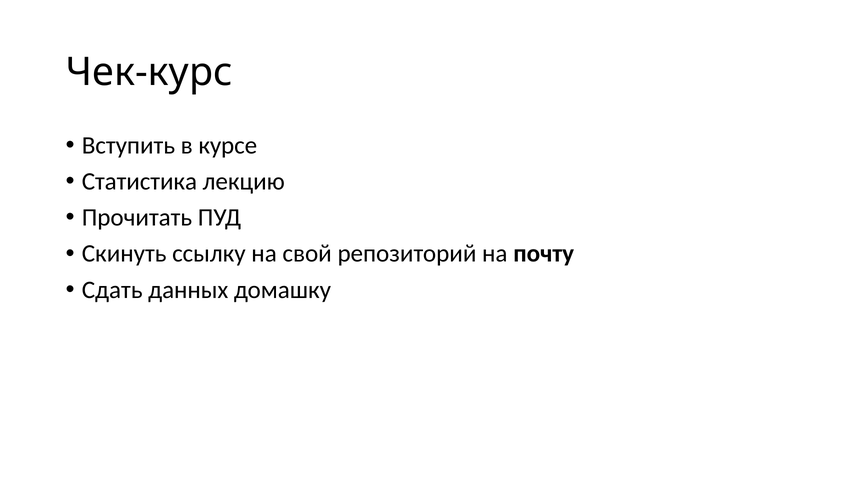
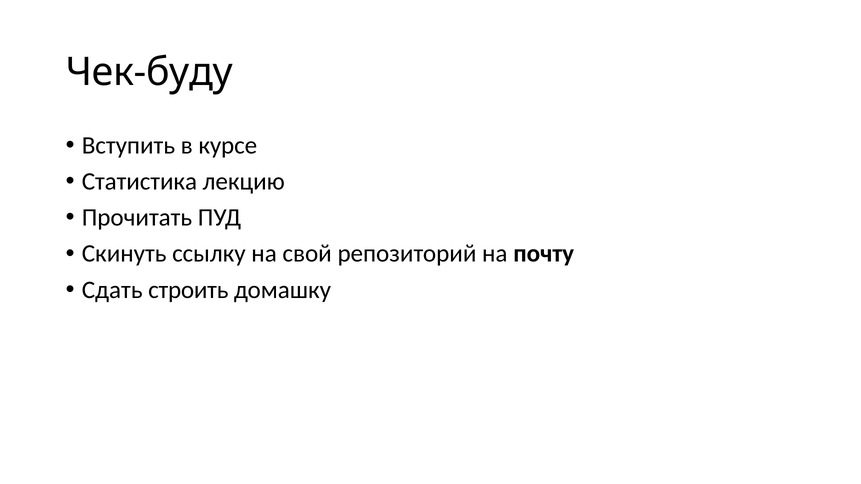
Чек-курс: Чек-курс -> Чек-буду (149, 72)
данных: данных -> строить (188, 290)
